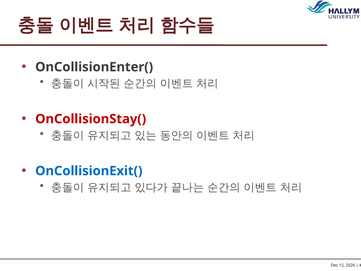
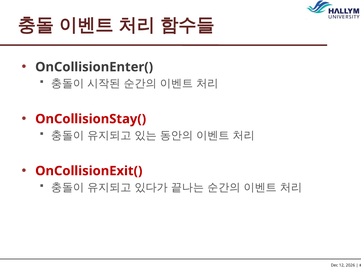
OnCollisionExit( colour: blue -> red (89, 171)
